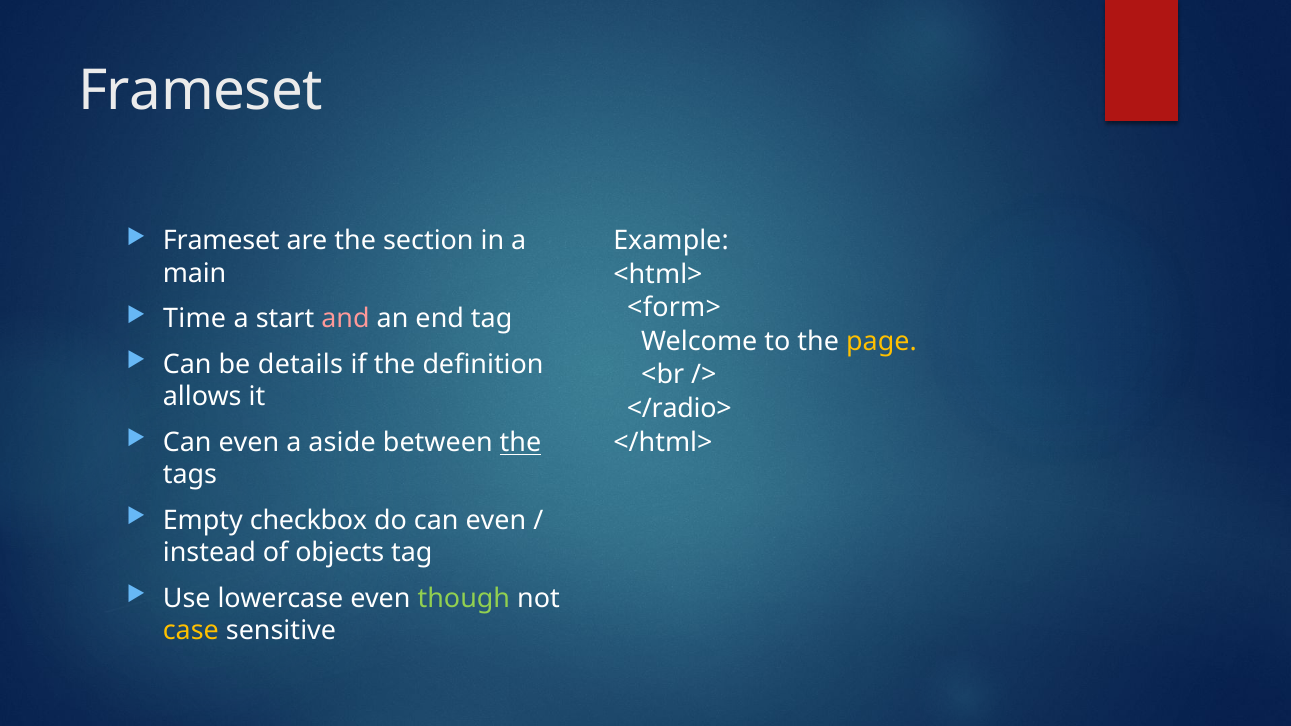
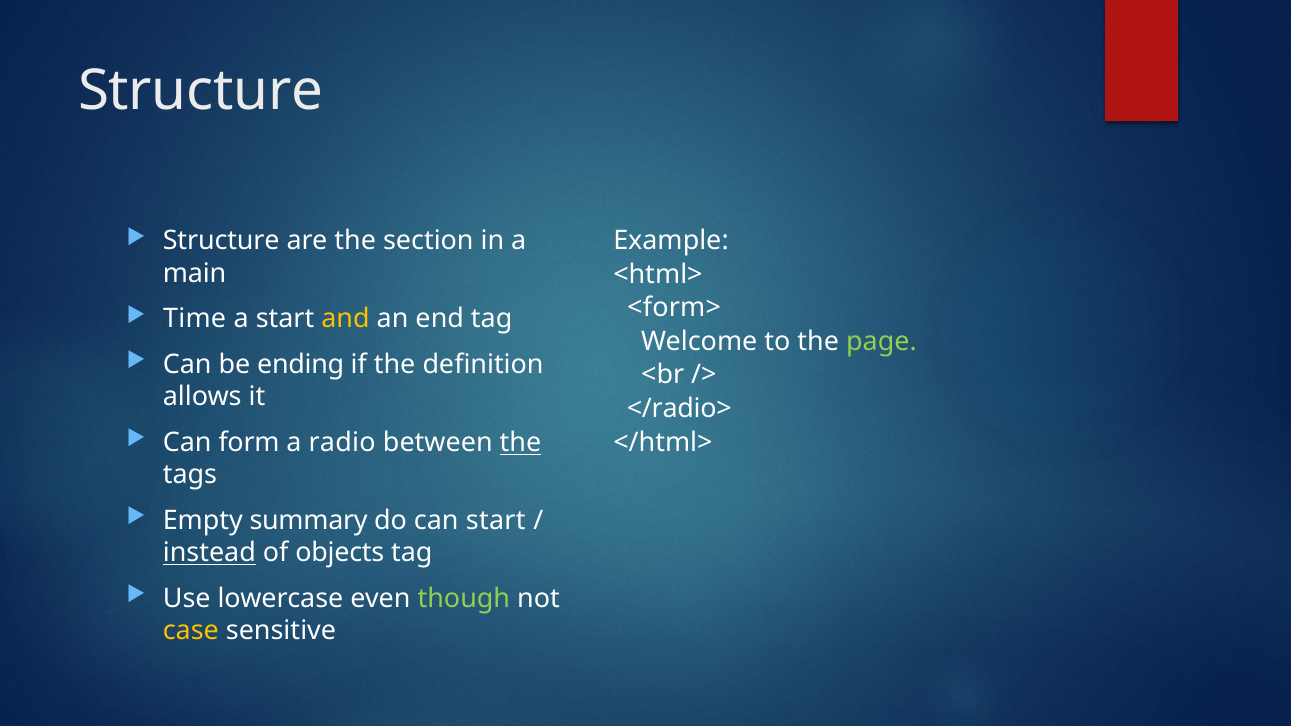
Frameset: Frameset -> Structure (201, 91)
Frameset: Frameset -> Structure (221, 241)
and colour: pink -> yellow (346, 319)
page colour: yellow -> light green (881, 341)
details: details -> ending (301, 365)
even: even -> form (249, 443)
aside: aside -> radio (342, 443)
checkbox: checkbox -> summary (309, 521)
do can even: even -> start (496, 521)
instead underline: none -> present (209, 553)
